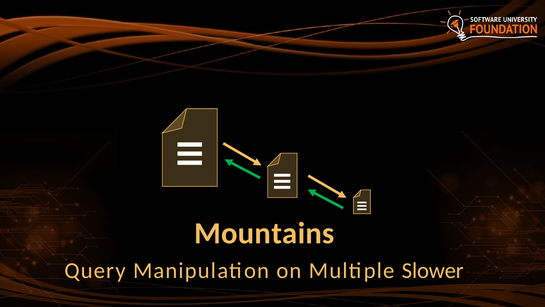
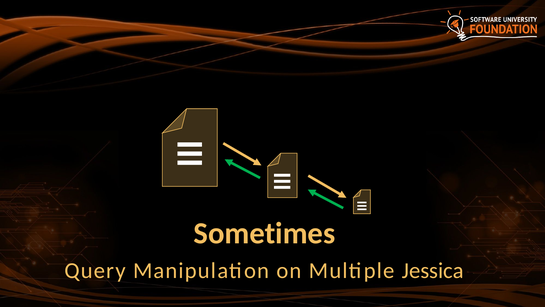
Mountains: Mountains -> Sometimes (264, 233)
Slower: Slower -> Jessica (433, 270)
